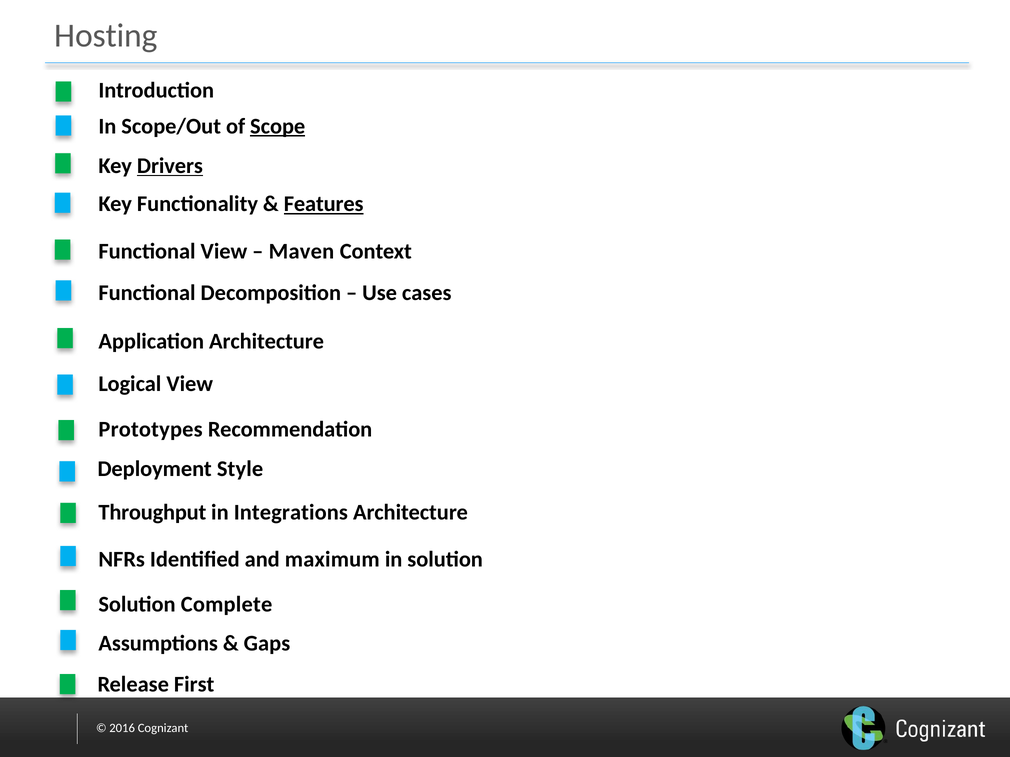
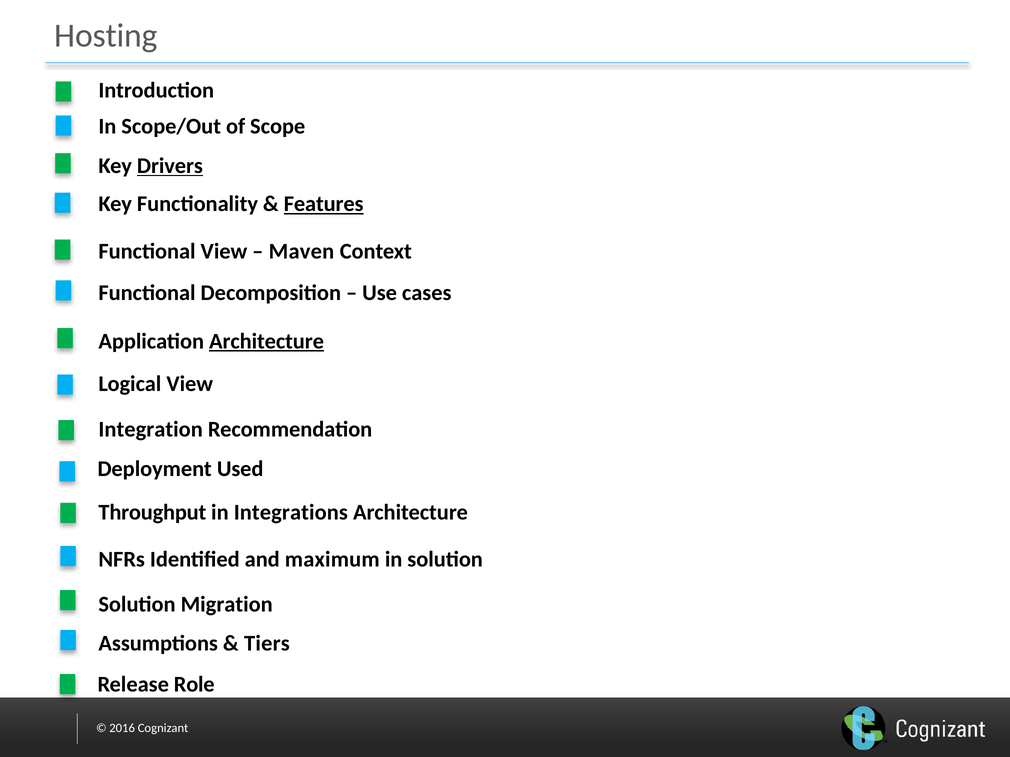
Scope underline: present -> none (278, 126)
Architecture underline: none -> present (267, 341)
Prototypes: Prototypes -> Integration (151, 429)
Style: Style -> Used (240, 469)
Complete: Complete -> Migration (227, 605)
Gaps: Gaps -> Tiers (267, 644)
First: First -> Role (194, 685)
